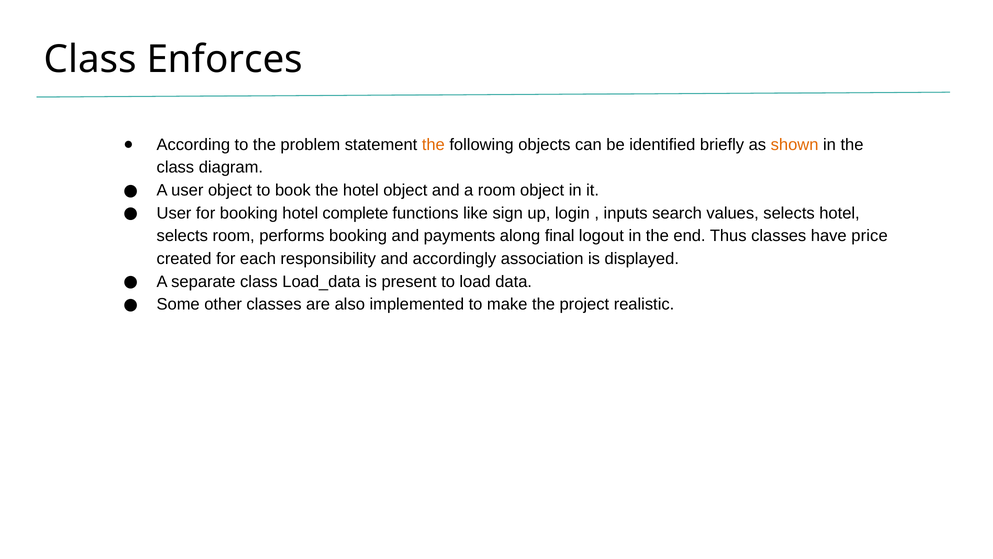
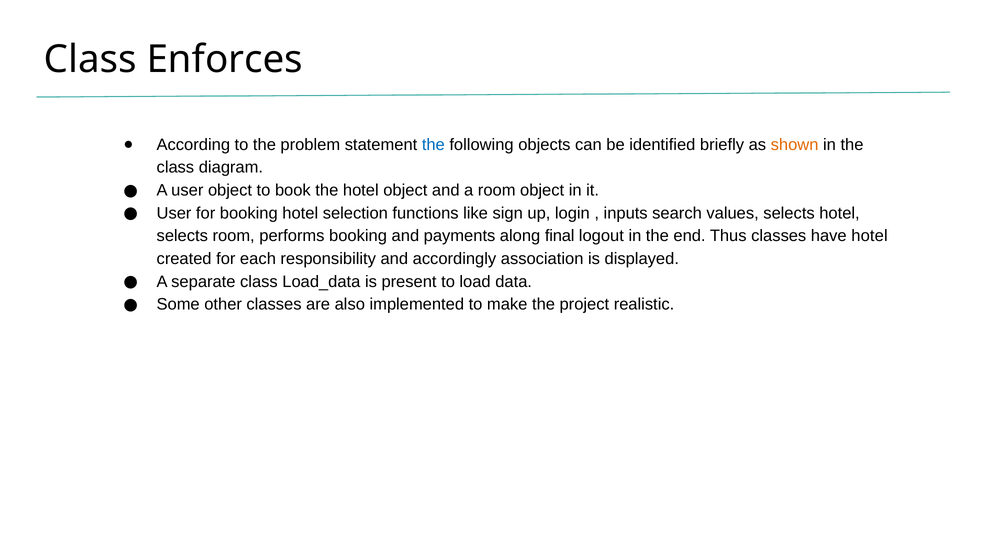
the colour: orange -> blue (433, 144)
complete: complete -> selection (355, 213)
have price: price -> hotel (870, 236)
